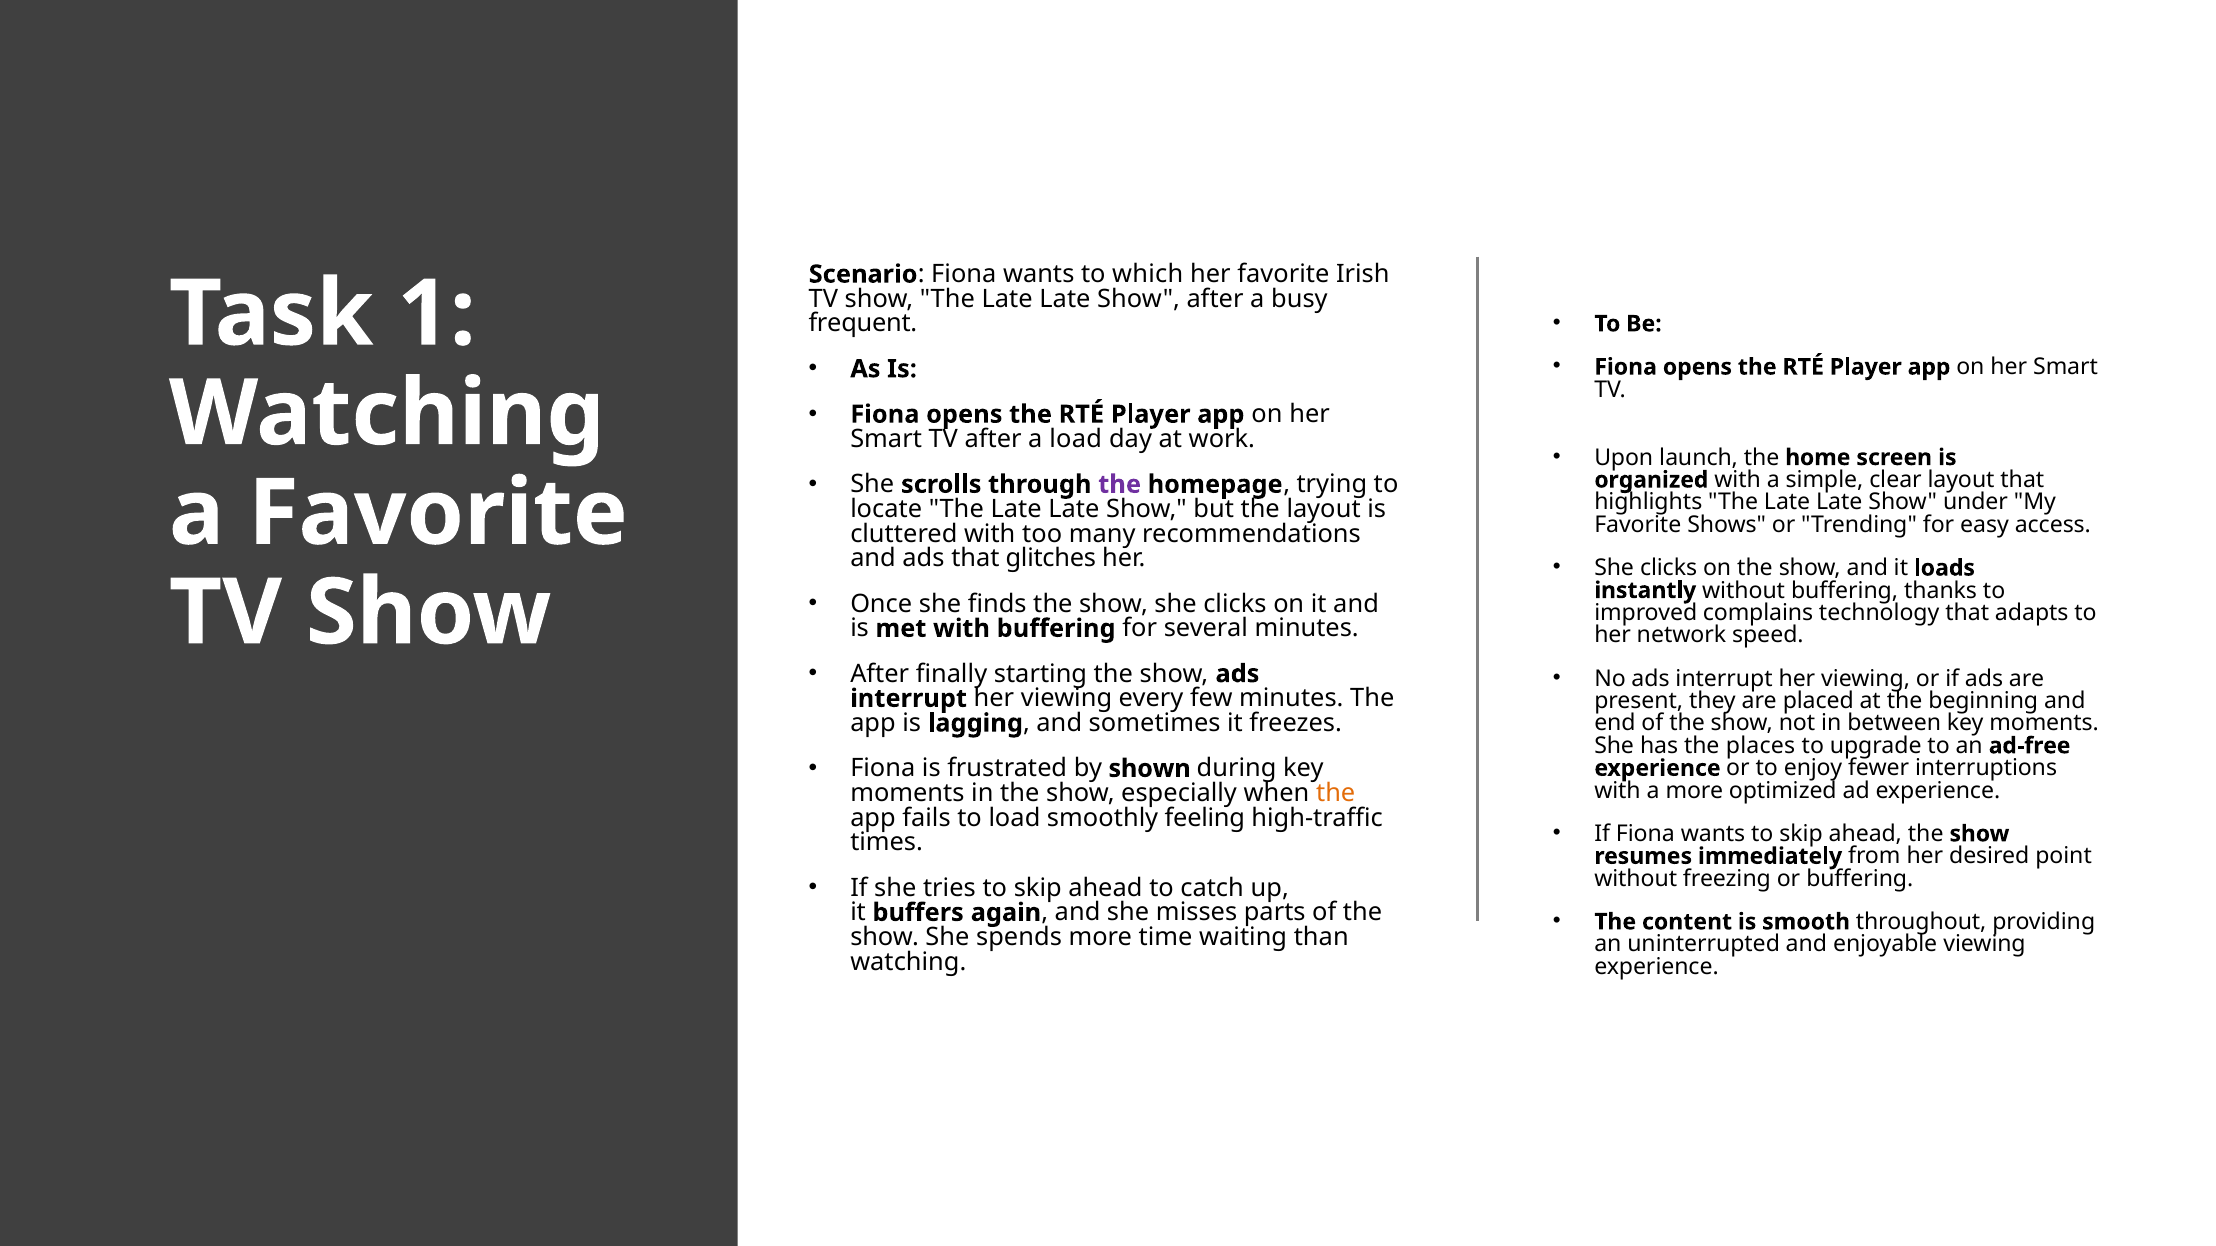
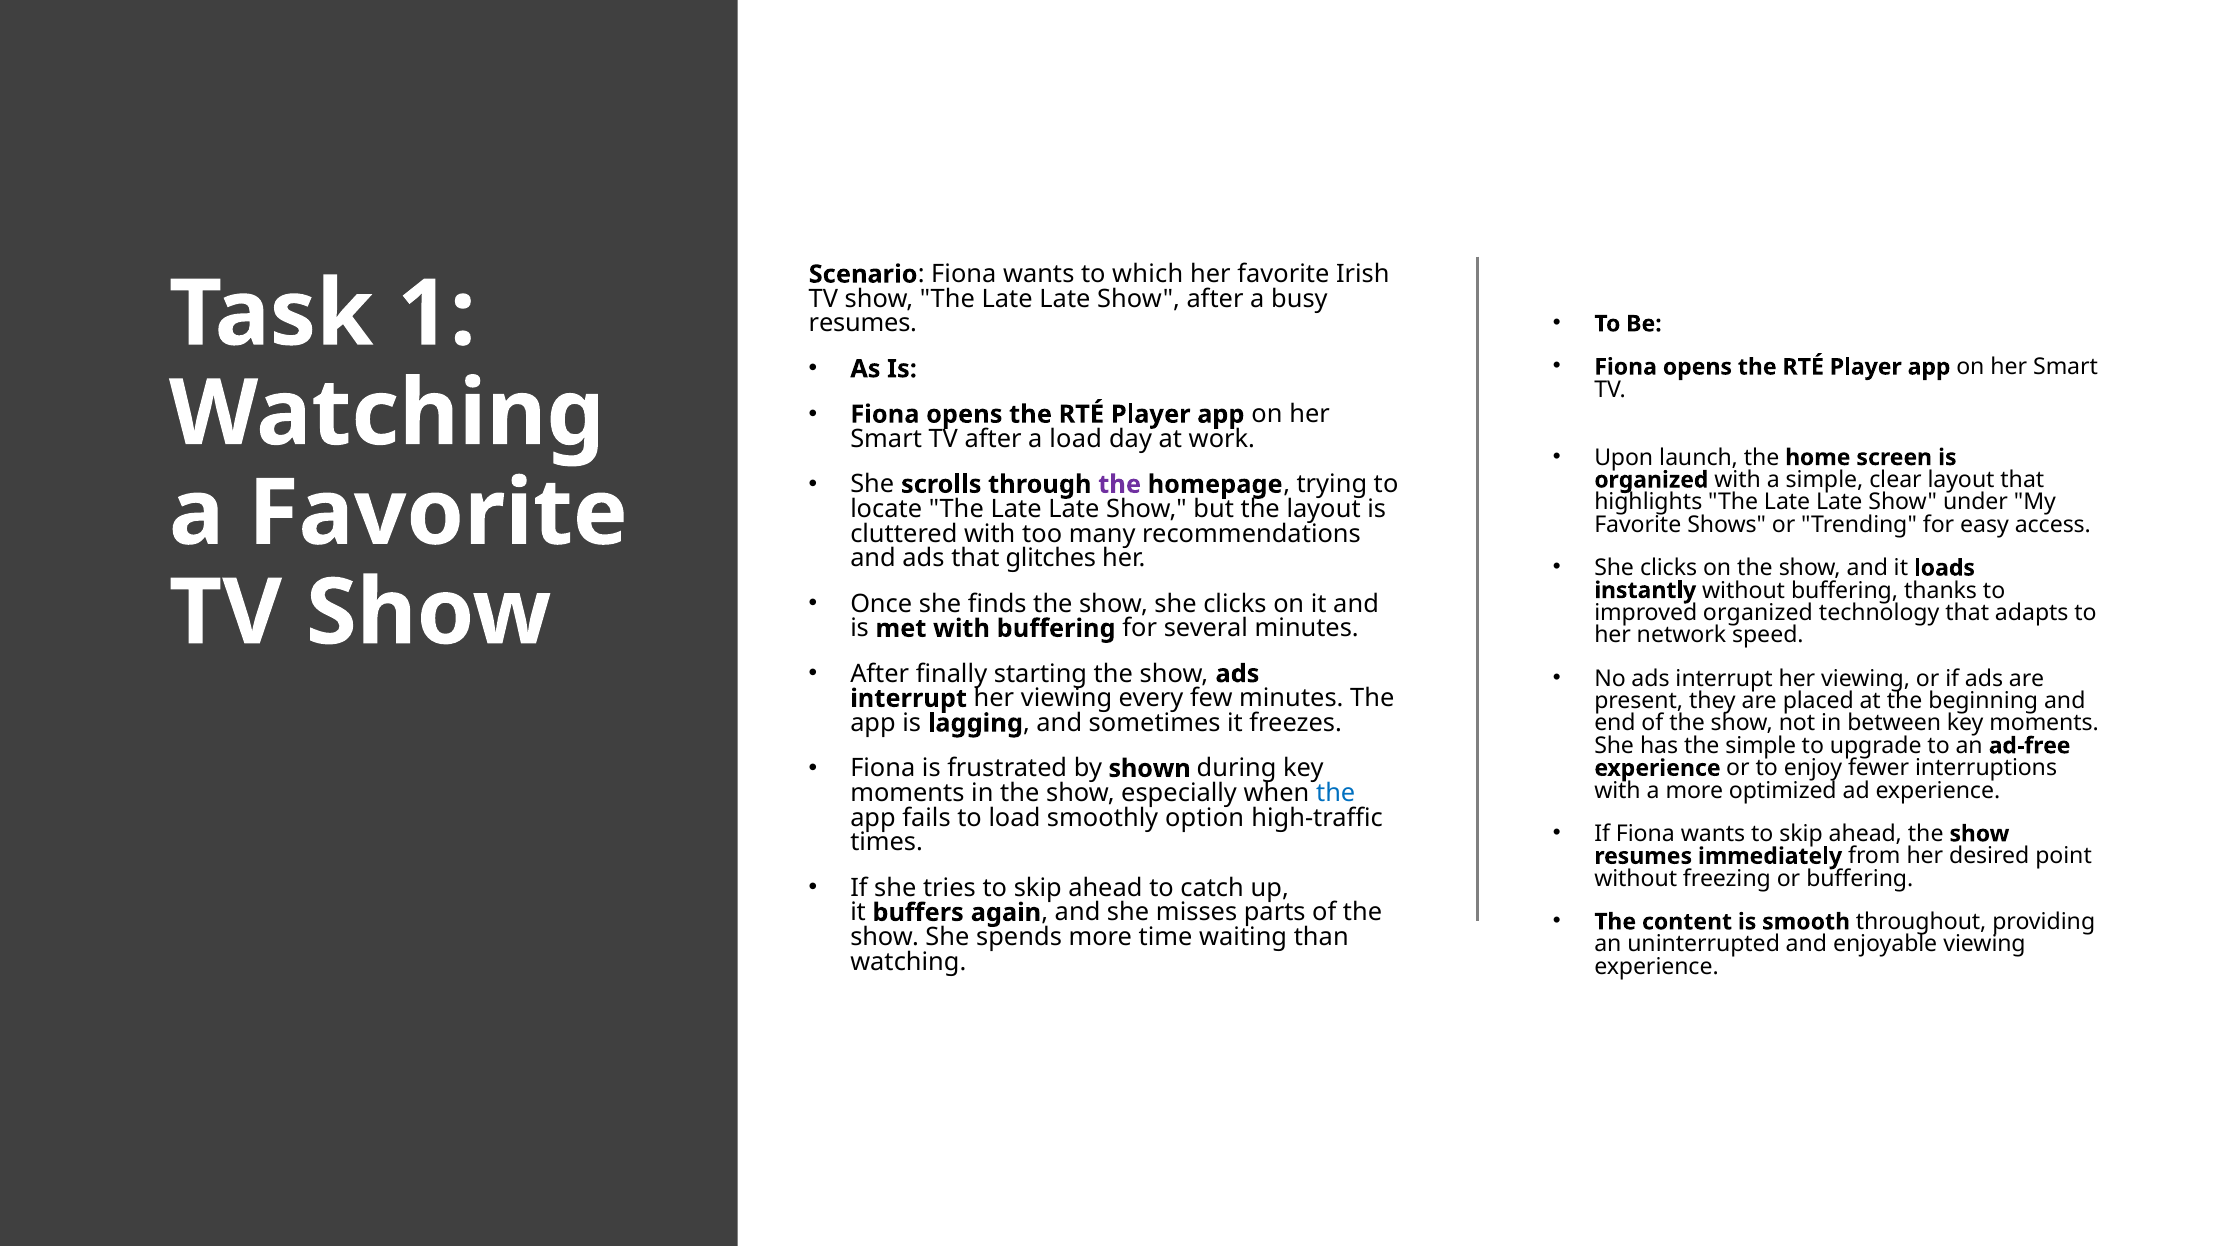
frequent: frequent -> resumes (863, 324)
improved complains: complains -> organized (1758, 613)
the places: places -> simple (1761, 746)
the colour: orange -> blue (1336, 793)
feeling: feeling -> option (1205, 818)
